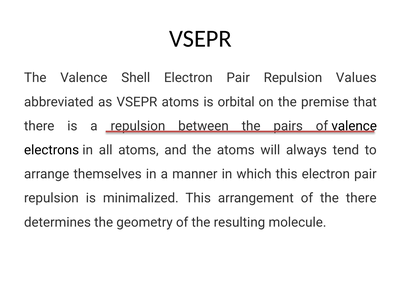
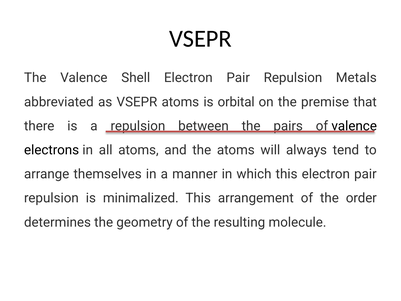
Values: Values -> Metals (356, 78)
the there: there -> order (361, 198)
